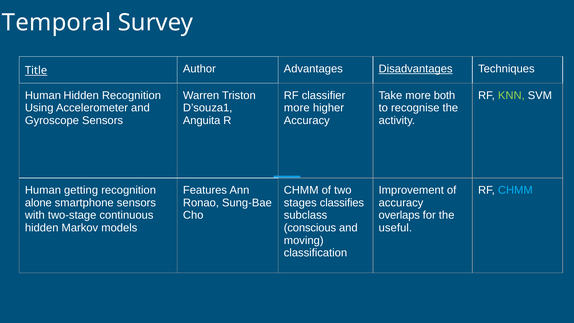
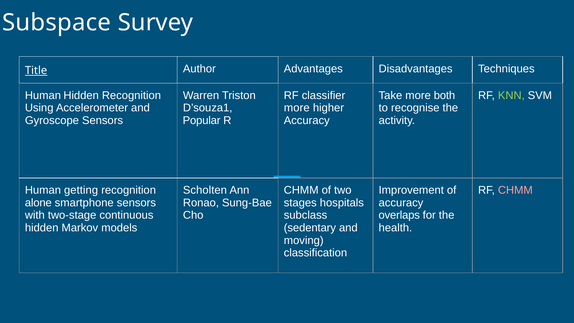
Temporal: Temporal -> Subspace (57, 23)
Disadvantages underline: present -> none (416, 69)
Anguita: Anguita -> Popular (202, 120)
Features: Features -> Scholten (205, 190)
CHMM colour: light blue -> pink (515, 190)
classifies: classifies -> hospitals (342, 203)
conscious: conscious -> sedentary (310, 228)
useful: useful -> health (395, 228)
